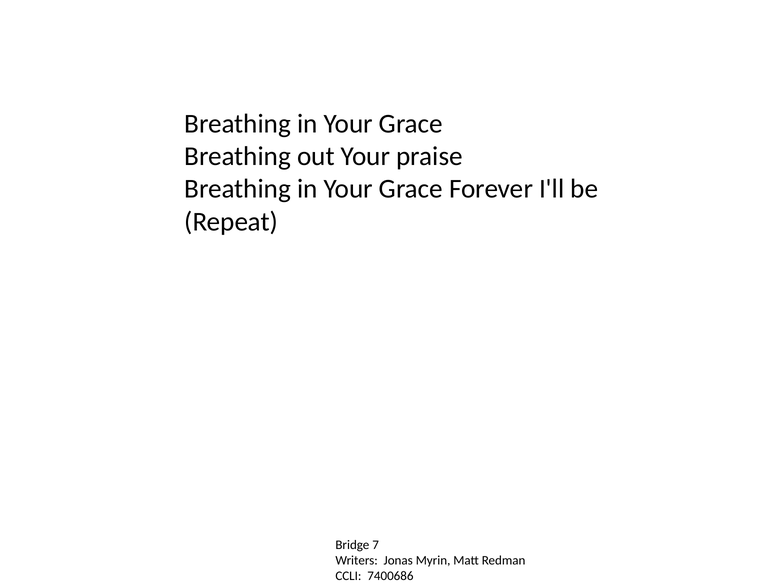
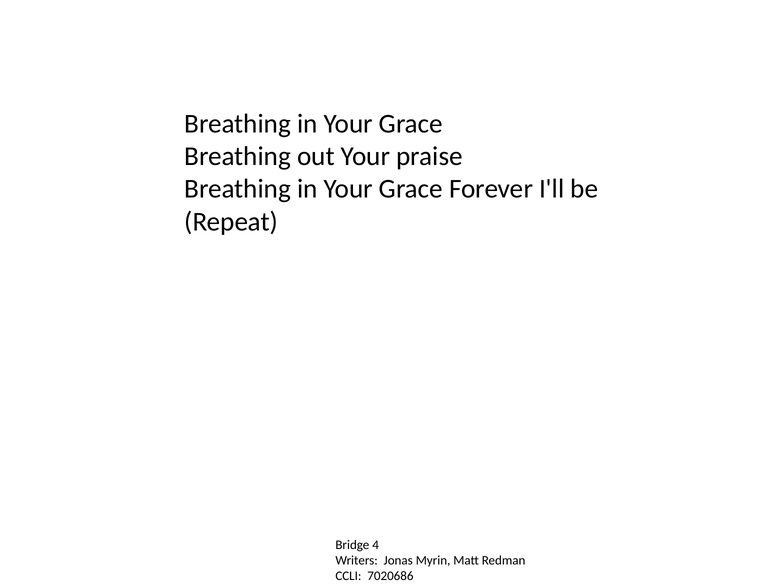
7: 7 -> 4 (376, 545)
7400686: 7400686 -> 7020686 (390, 576)
